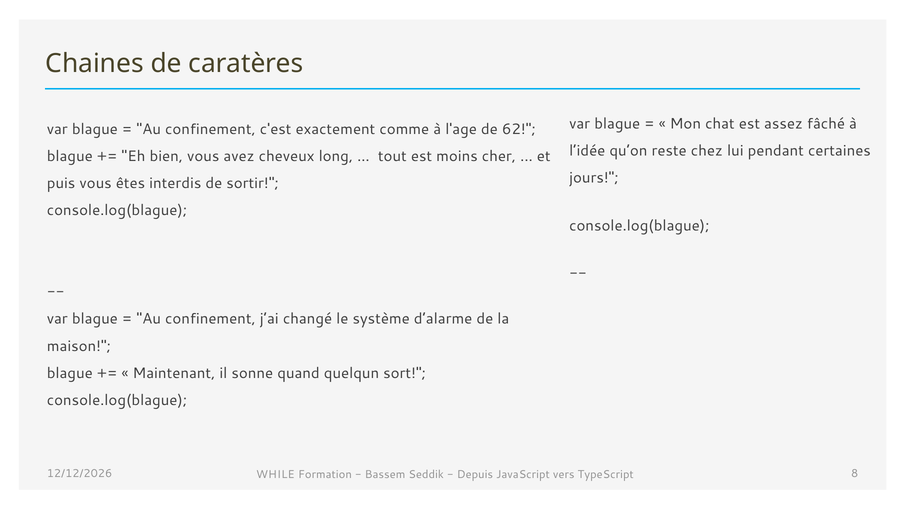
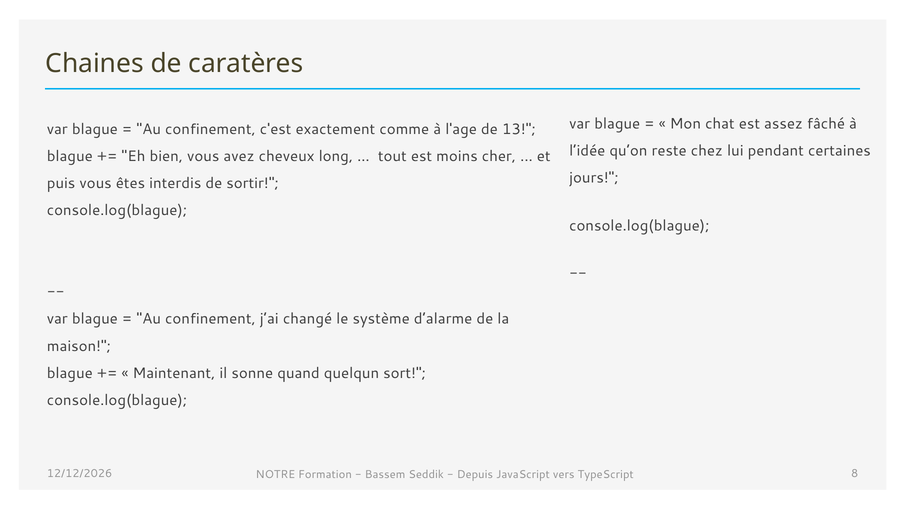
62: 62 -> 13 (519, 129)
WHILE: WHILE -> NOTRE (275, 475)
